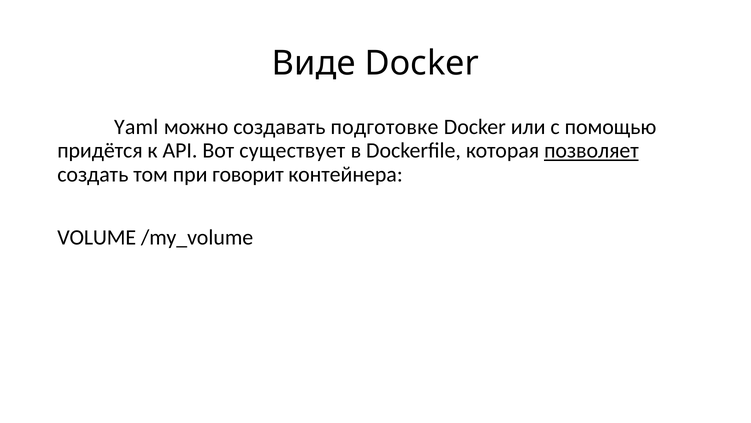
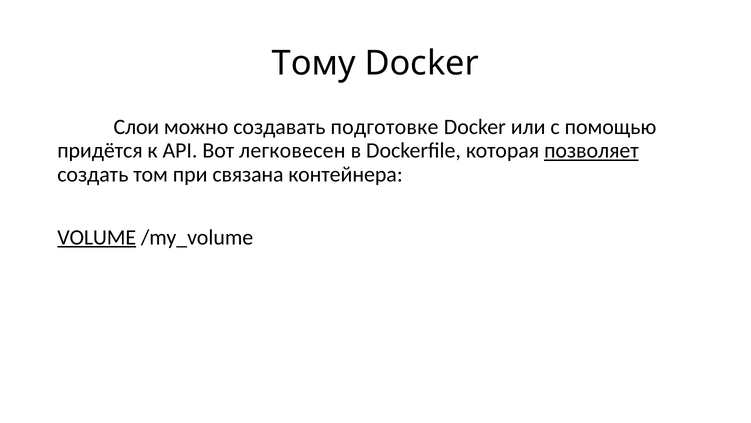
Виде: Виде -> Тому (314, 63)
Yaml: Yaml -> Слои (136, 127)
существует: существует -> легковесен (292, 151)
говорит: говорит -> связана (248, 174)
VOLUME underline: none -> present (97, 237)
